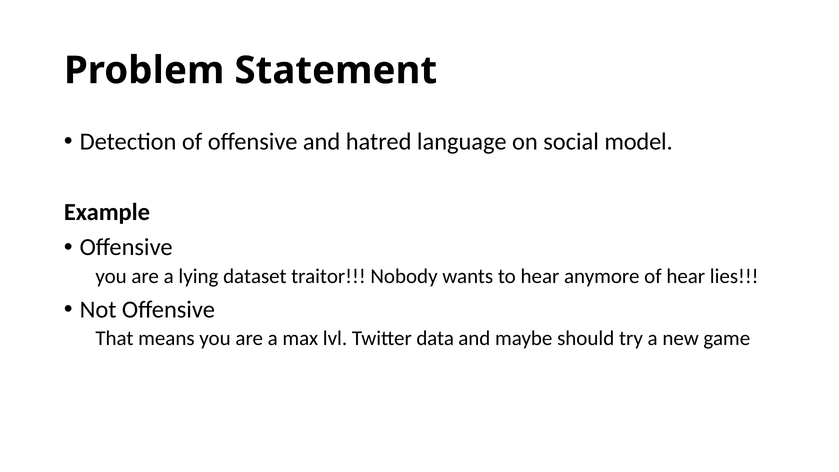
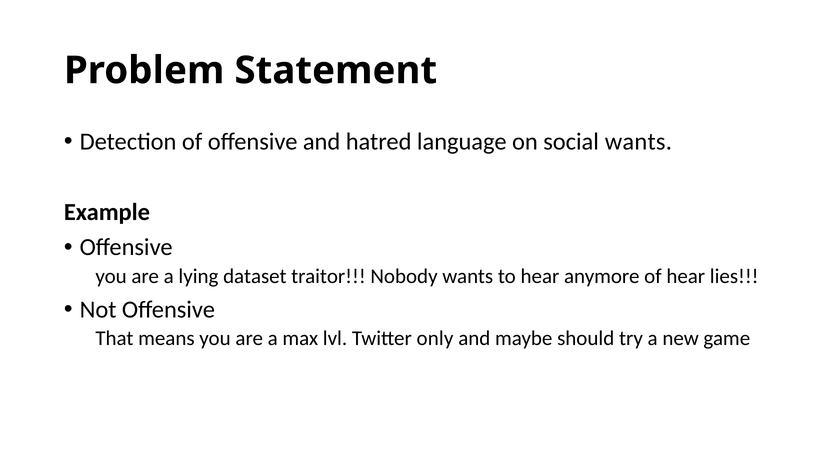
social model: model -> wants (638, 142)
data: data -> only (435, 338)
